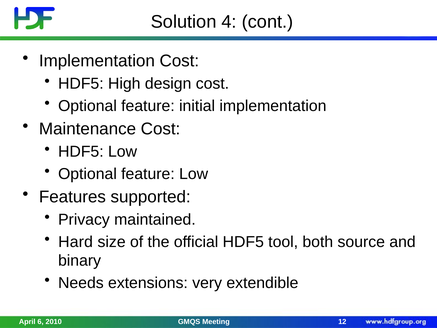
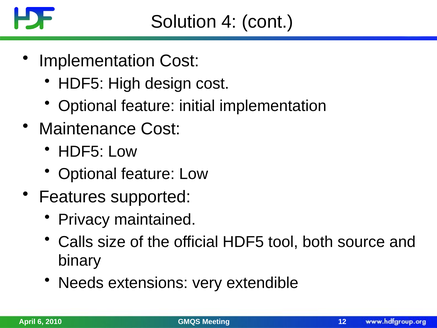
Hard: Hard -> Calls (76, 242)
